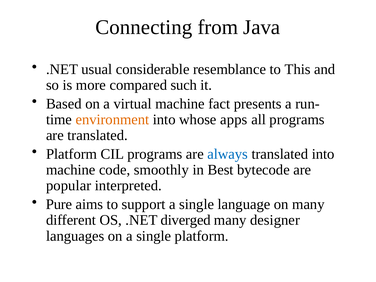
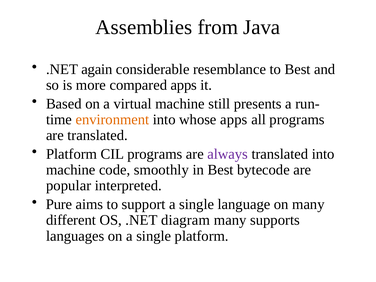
Connecting: Connecting -> Assemblies (144, 27)
usual: usual -> again (97, 69)
to This: This -> Best (298, 69)
compared such: such -> apps (184, 85)
fact: fact -> still (219, 104)
always colour: blue -> purple (228, 154)
diverged: diverged -> diagram (186, 220)
designer: designer -> supports (275, 220)
